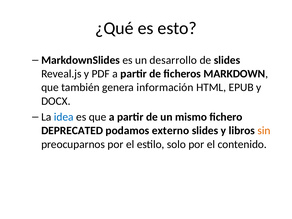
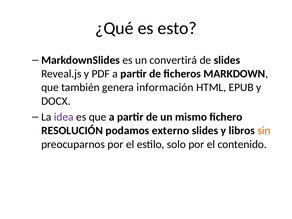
desarrollo: desarrollo -> convertirá (173, 60)
idea colour: blue -> purple (64, 117)
DEPRECATED: DEPRECATED -> RESOLUCIÓN (72, 131)
